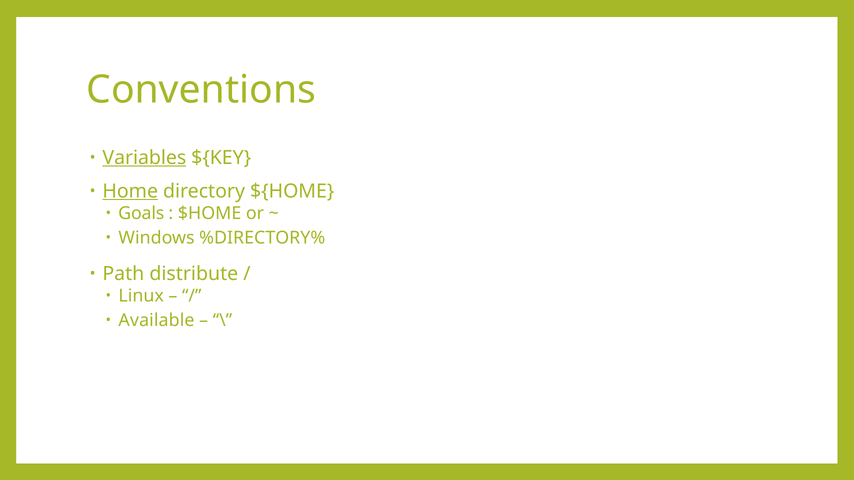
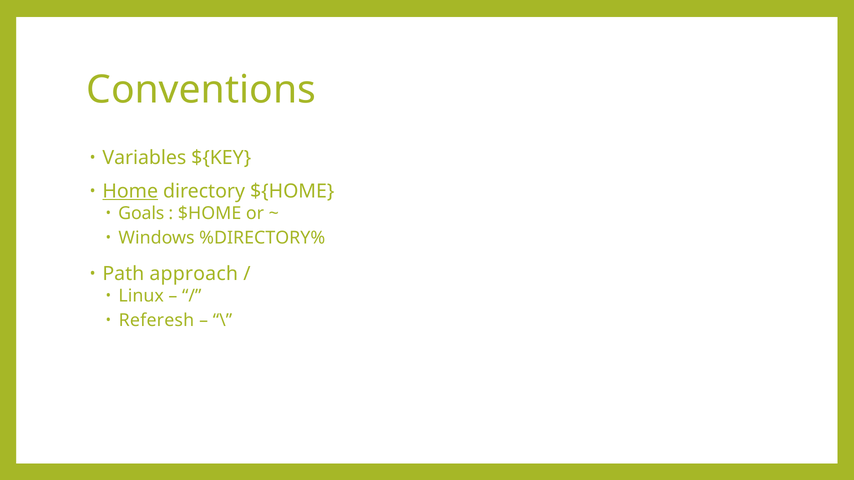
Variables underline: present -> none (144, 158)
distribute: distribute -> approach (194, 274)
Available: Available -> Referesh (156, 321)
